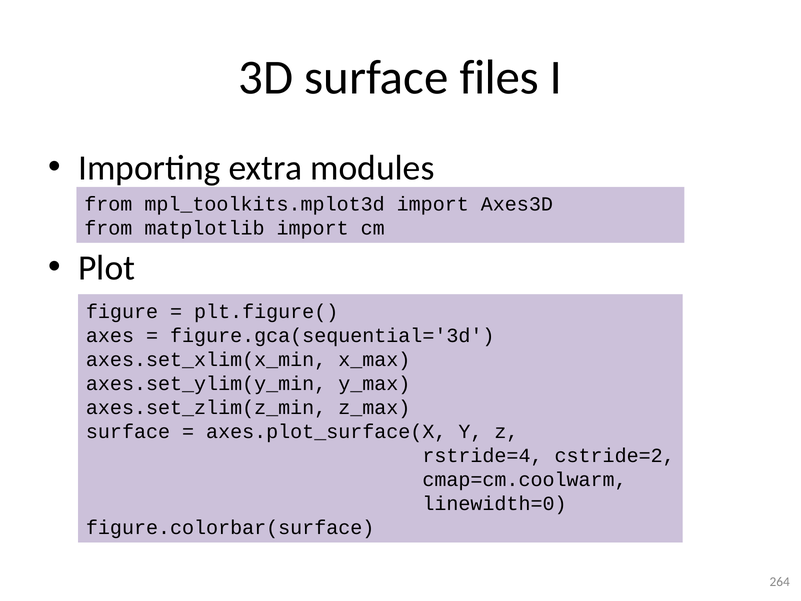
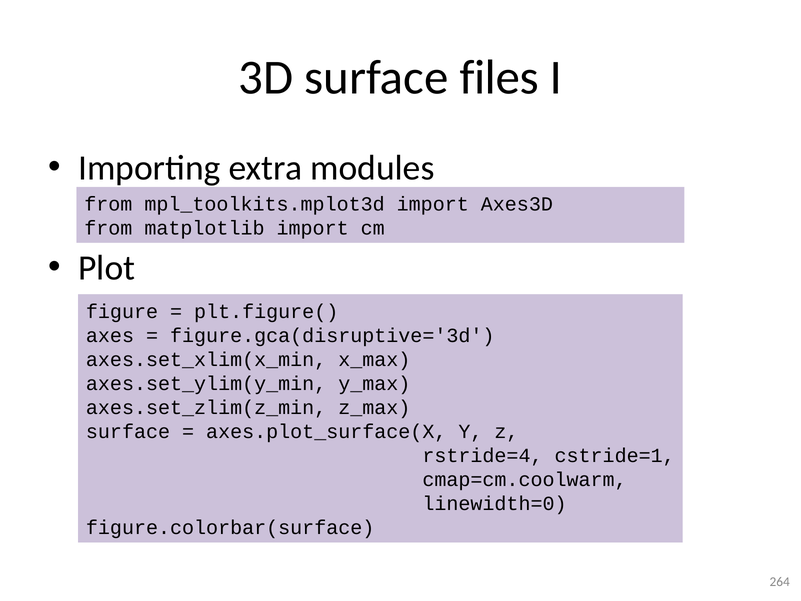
figure.gca(sequential='3d: figure.gca(sequential='3d -> figure.gca(disruptive='3d (332, 335)
cstride=2: cstride=2 -> cstride=1 (615, 456)
